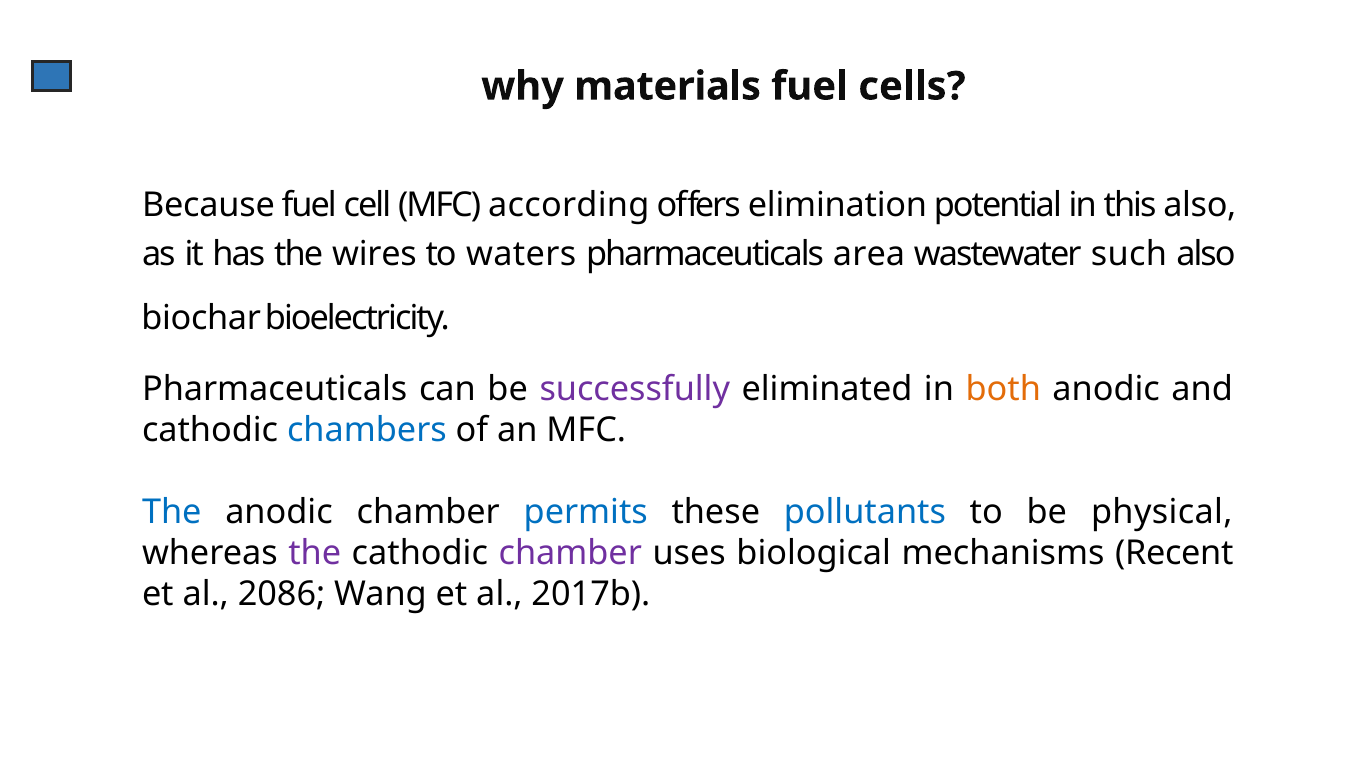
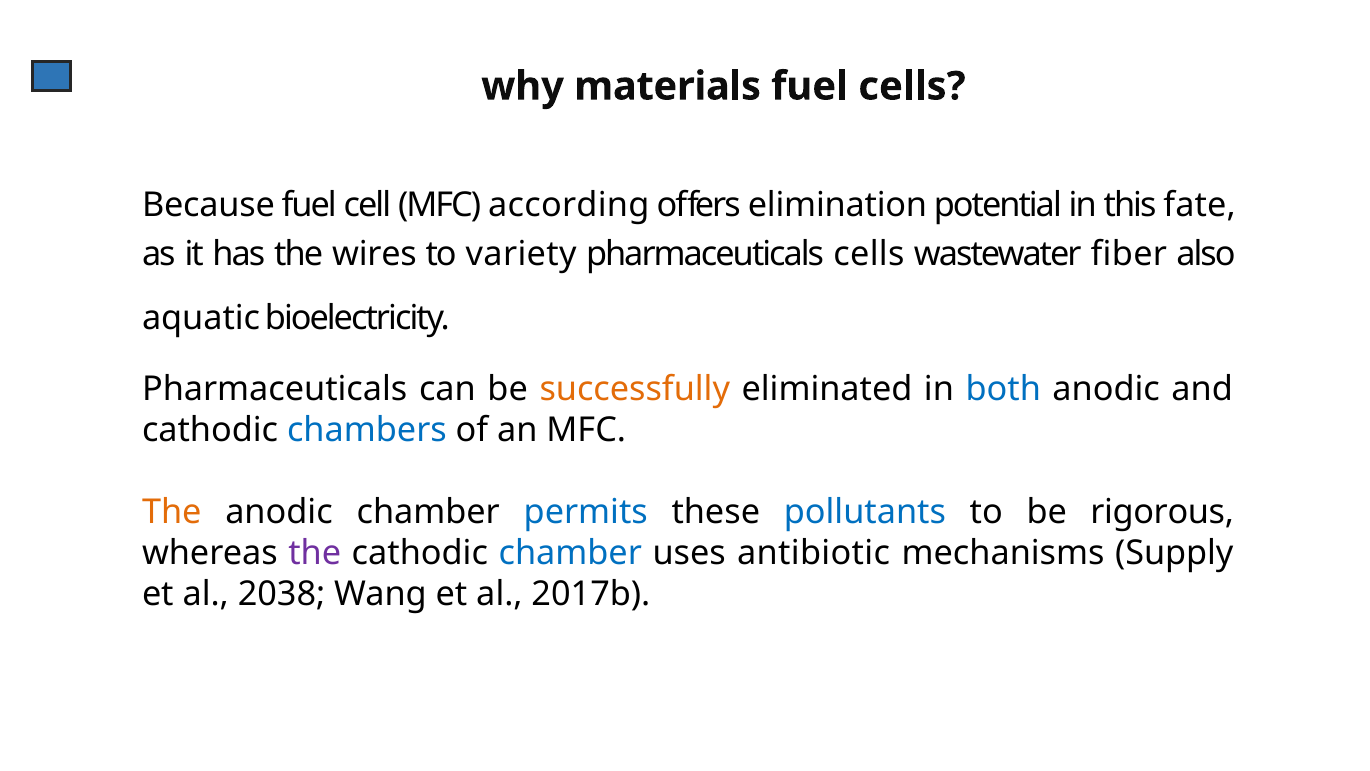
this also: also -> fate (1200, 205)
waters: waters -> variety (521, 254)
pharmaceuticals area: area -> cells (869, 254)
such: such -> fiber (1129, 254)
biochar: biochar -> aquatic (201, 318)
successfully colour: purple -> orange (635, 389)
both colour: orange -> blue (1003, 389)
The colour: blue -> orange (172, 512)
physical: physical -> rigorous (1162, 512)
chamber colour: purple -> blue (570, 553)
biological: biological -> antibiotic (814, 553)
Recent: Recent -> Supply (1174, 553)
2086: 2086 -> 2038 (282, 594)
